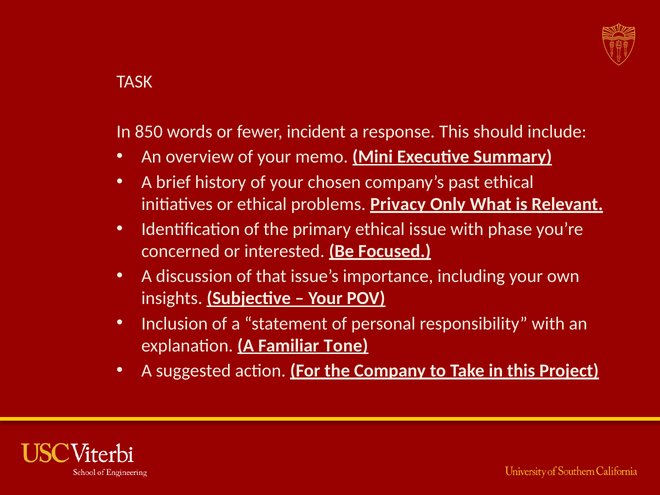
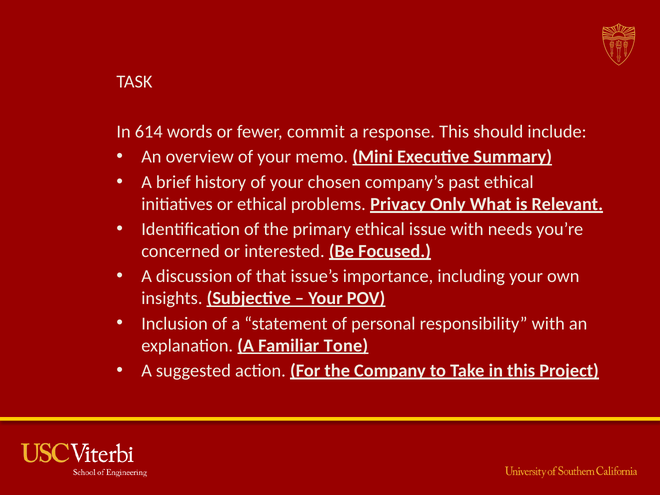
850: 850 -> 614 (149, 132)
incident: incident -> commit (316, 132)
phase: phase -> needs (510, 229)
